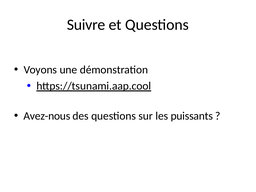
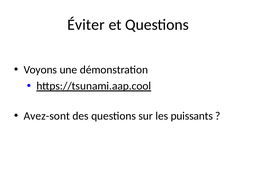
Suivre: Suivre -> Éviter (86, 25)
Avez-nous: Avez-nous -> Avez-sont (47, 116)
